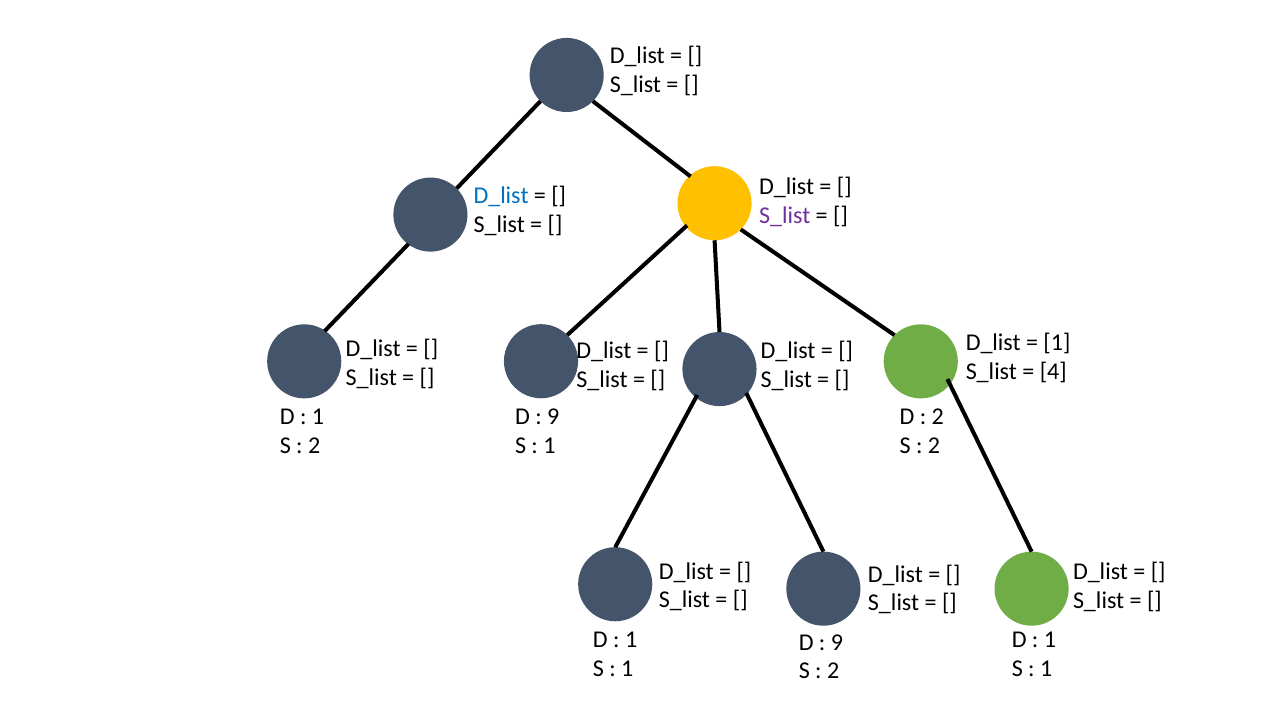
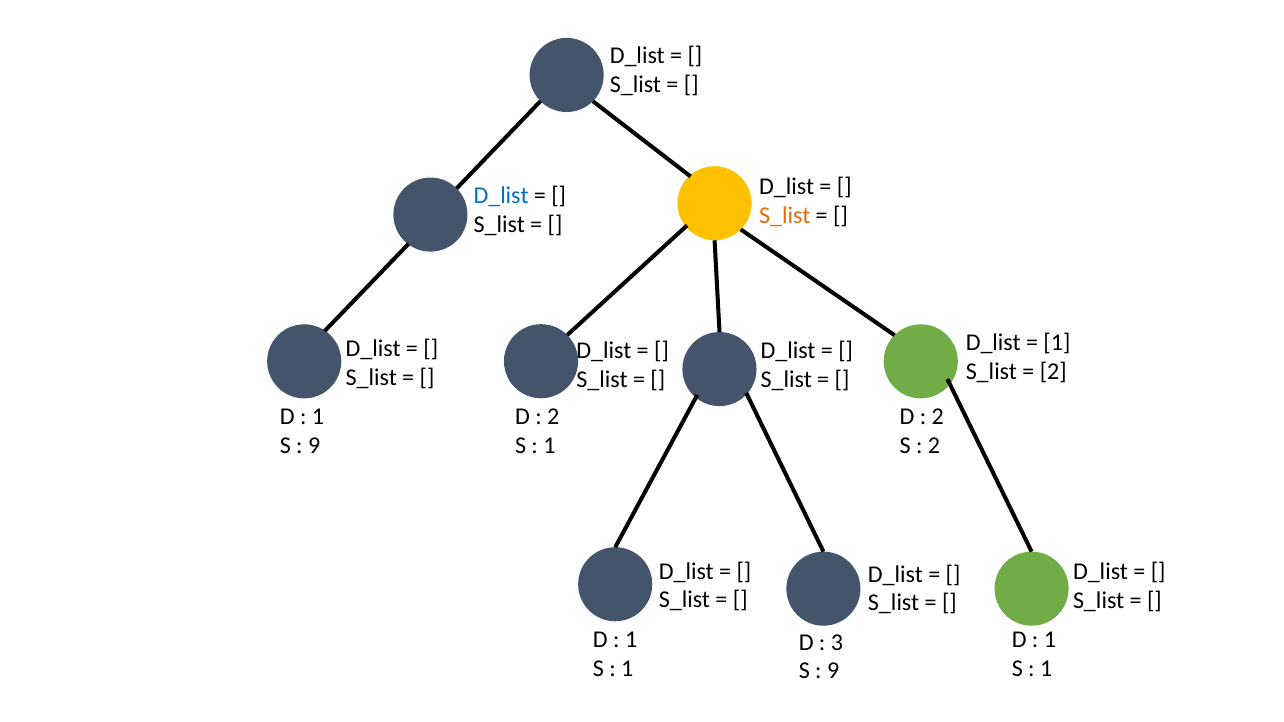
S_list colour: purple -> orange (785, 216)
4: 4 -> 2 (1053, 372)
9: 9 -> 2 (553, 417)
2: 2 -> 9 (314, 445)
9: 9 -> 3 (837, 642)
2: 2 -> 9 (833, 671)
